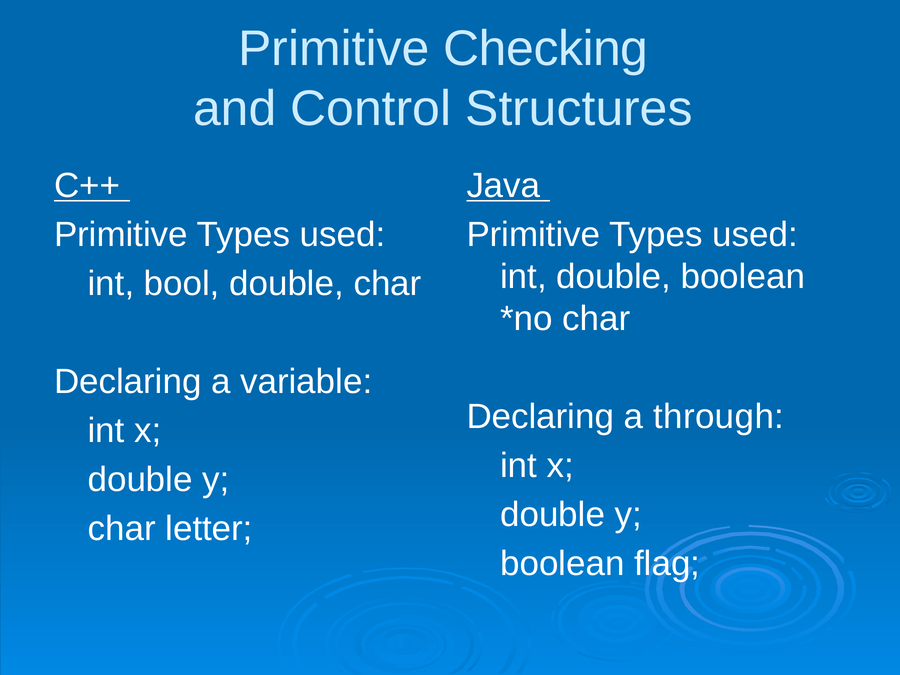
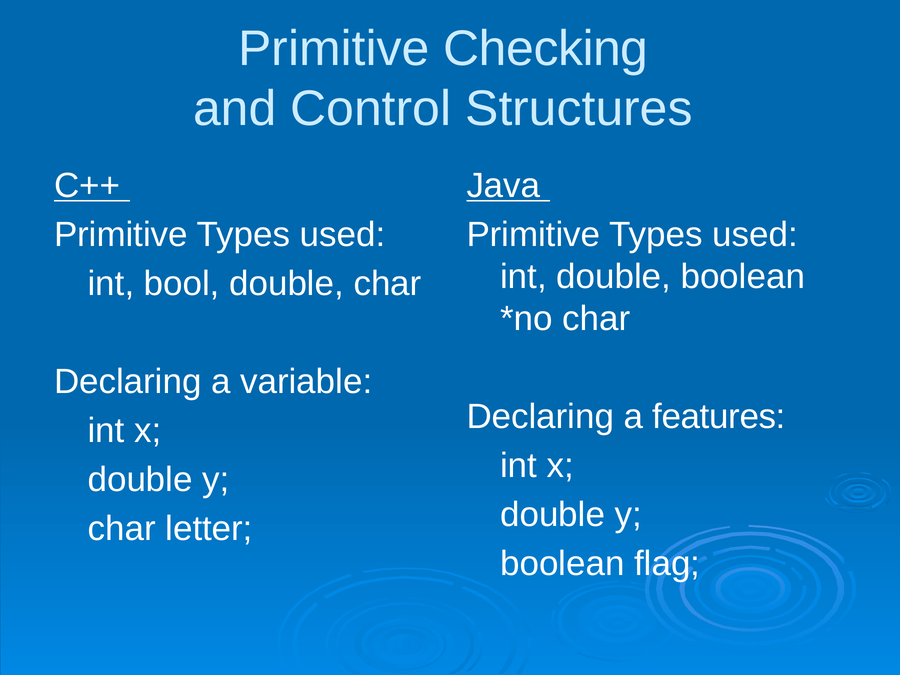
through: through -> features (719, 417)
